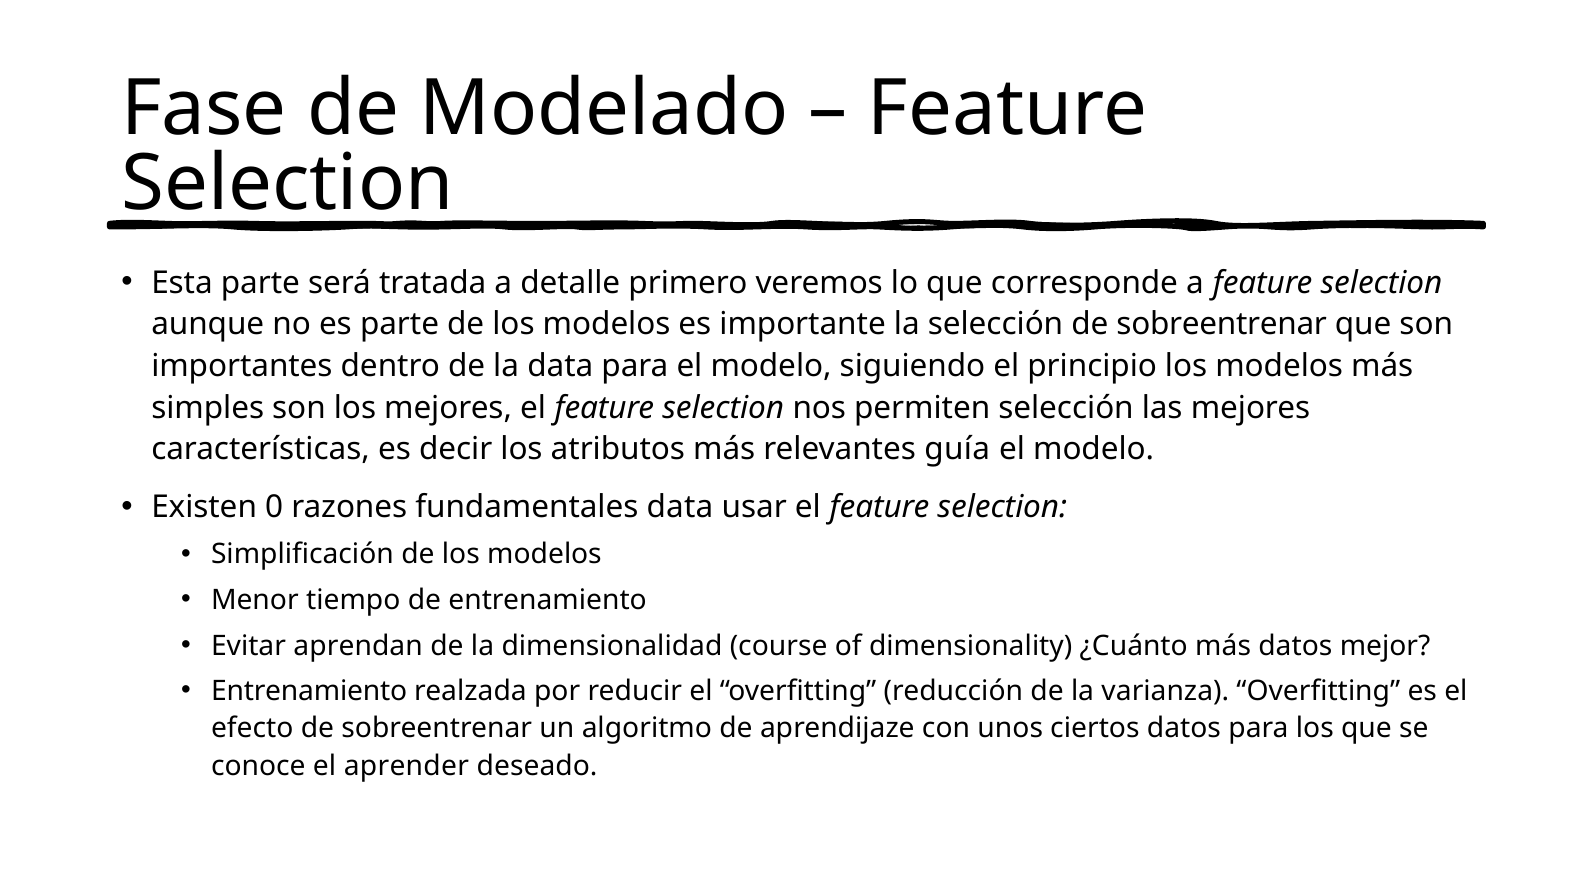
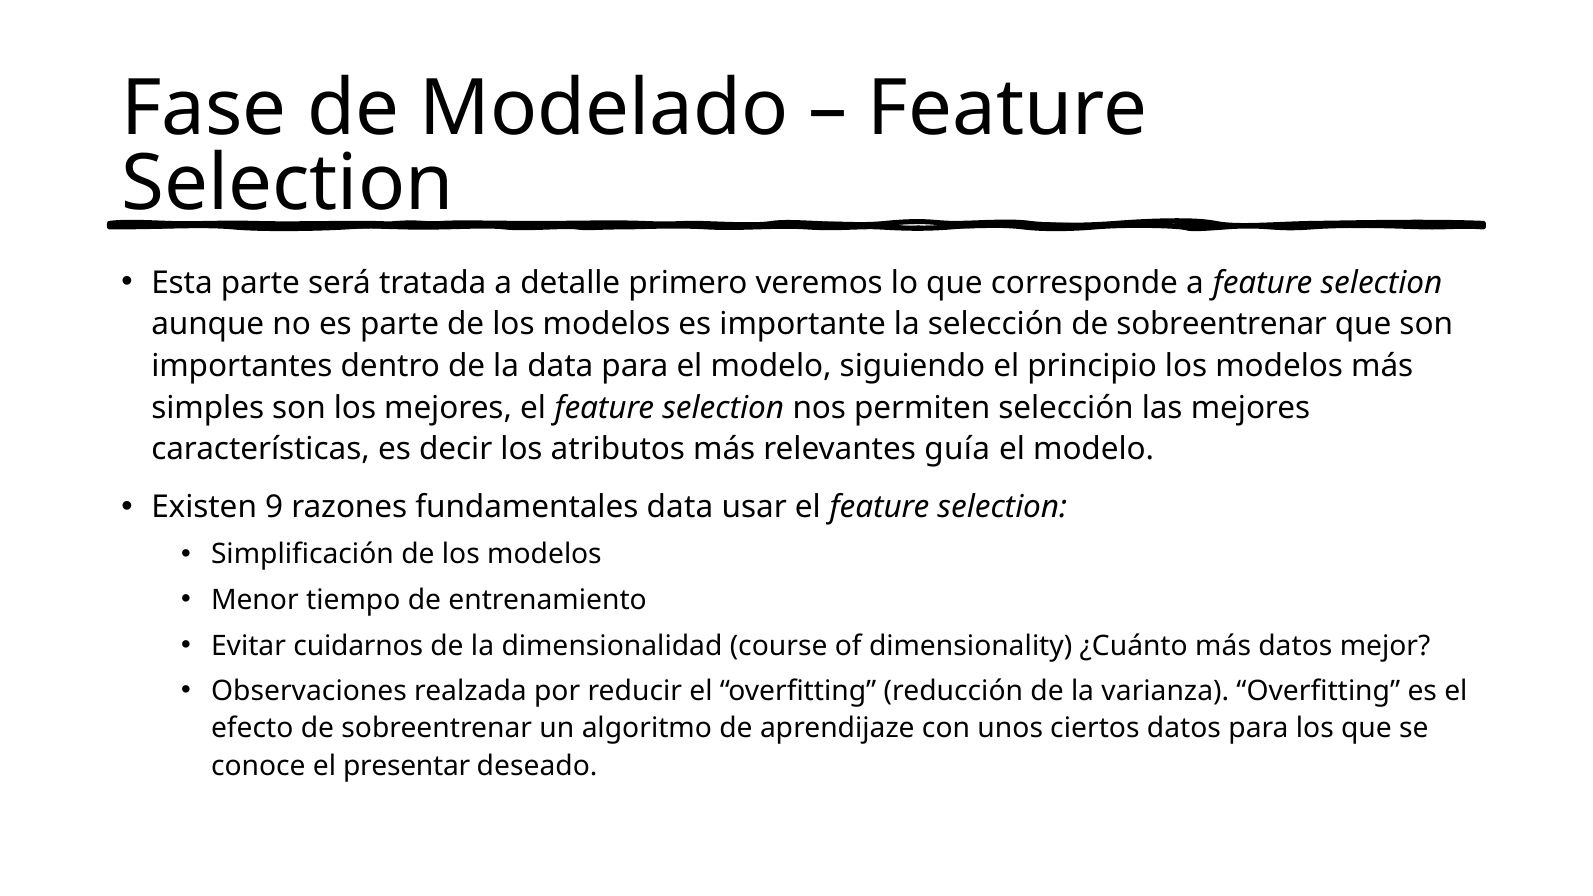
0: 0 -> 9 (274, 507)
aprendan: aprendan -> cuidarnos (358, 646)
Entrenamiento: Entrenamiento -> Observaciones (309, 691)
aprender: aprender -> presentar (407, 766)
